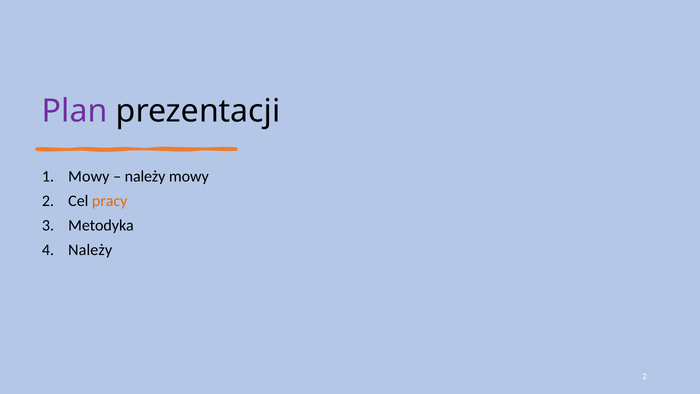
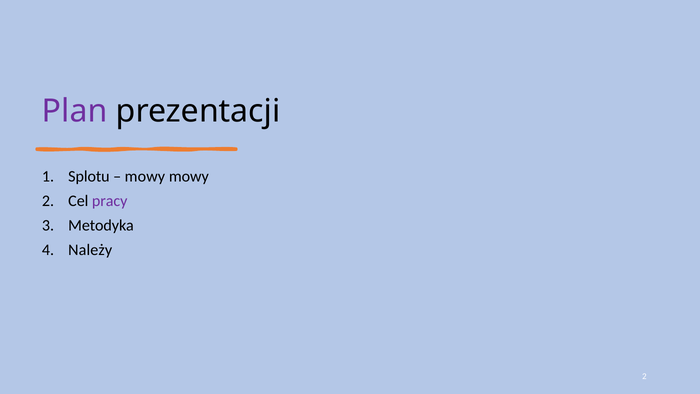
Mowy: Mowy -> Splotu (89, 176)
należy: należy -> mowy (145, 176)
pracy colour: orange -> purple (110, 201)
